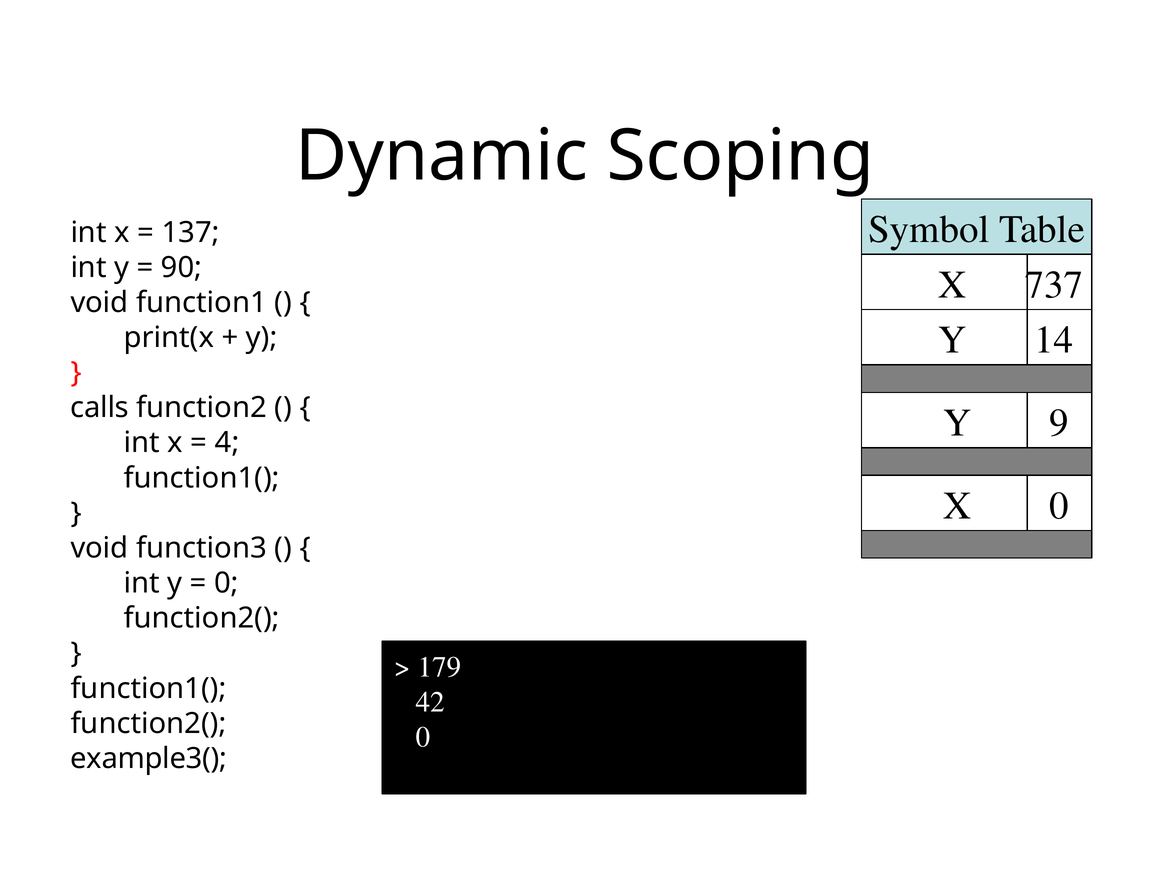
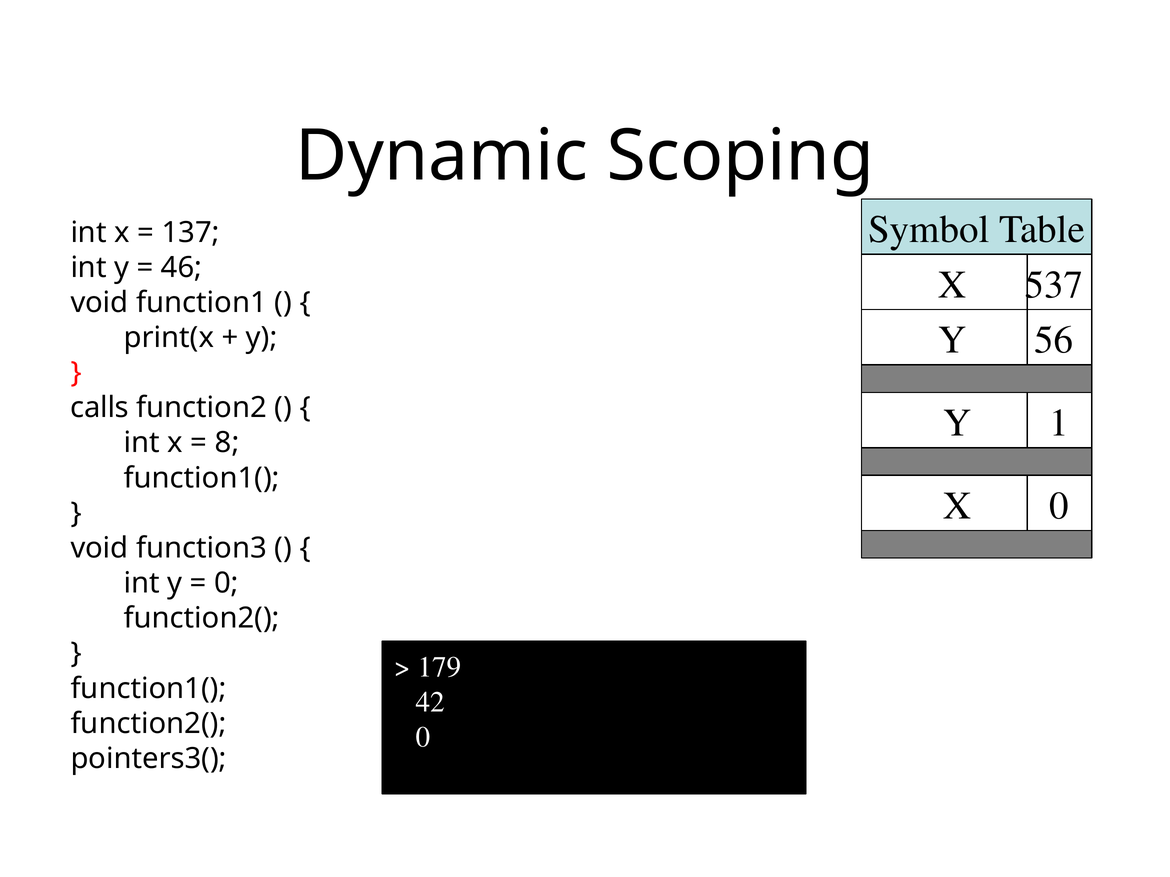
90: 90 -> 46 (182, 268)
737: 737 -> 537 (1054, 285)
14: 14 -> 56 (1054, 340)
9: 9 -> 1 (1059, 423)
4: 4 -> 8 (227, 443)
example3(: example3( -> pointers3( (149, 759)
